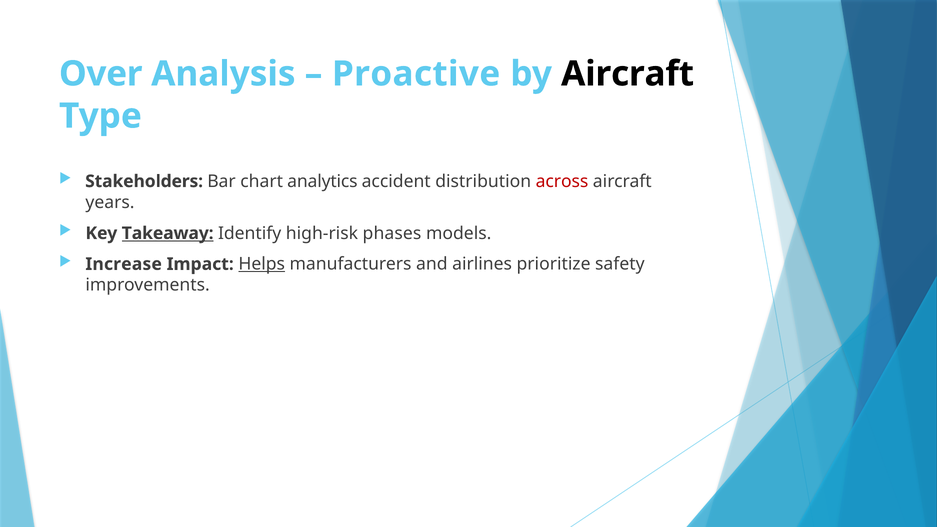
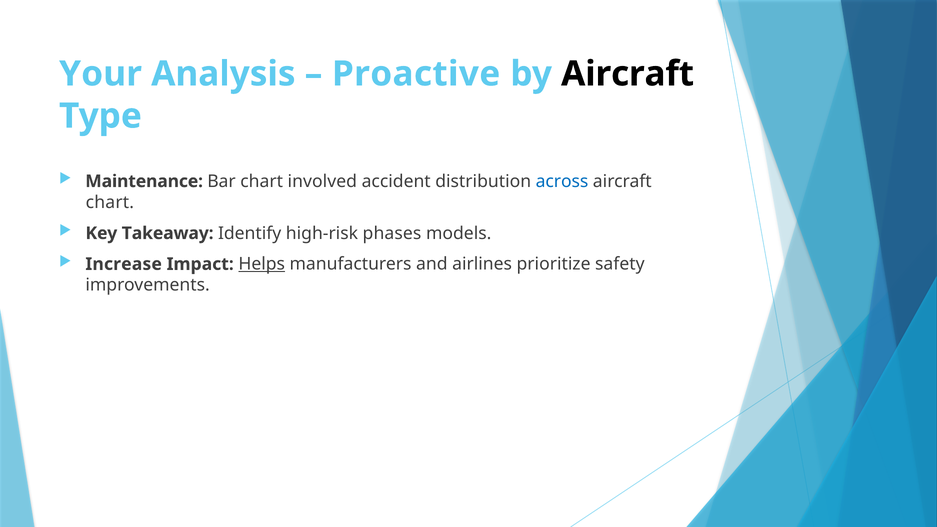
Over: Over -> Your (100, 74)
Stakeholders: Stakeholders -> Maintenance (144, 181)
analytics: analytics -> involved (322, 181)
across colour: red -> blue (562, 181)
years: years -> chart (110, 202)
Takeaway underline: present -> none (168, 233)
